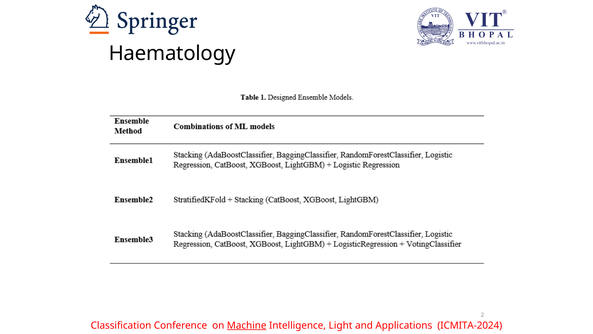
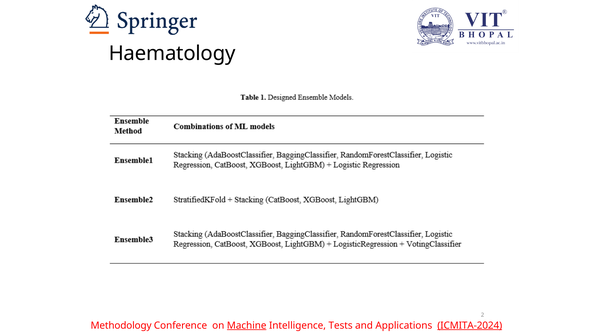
Classification: Classification -> Methodology (121, 325)
Light: Light -> Tests (341, 325)
ICMITA-2024 underline: none -> present (470, 325)
